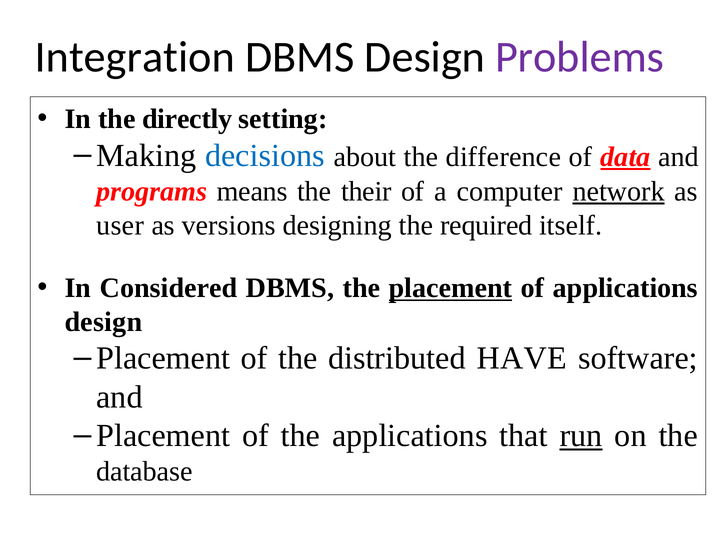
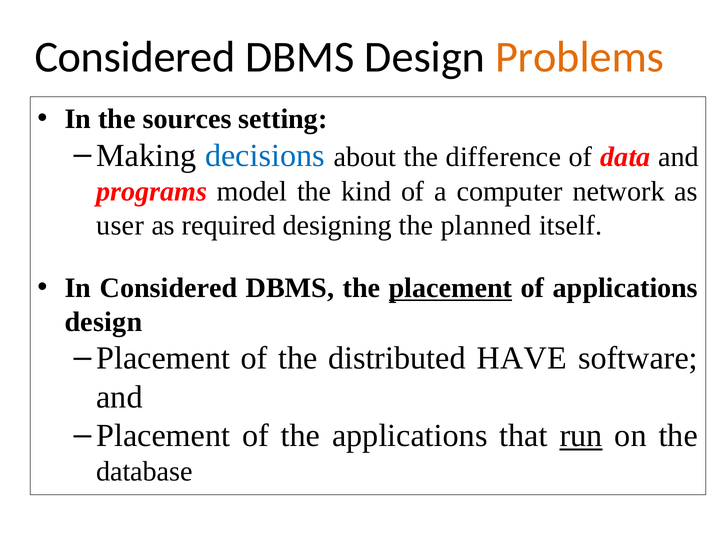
Integration: Integration -> Considered (135, 57)
Problems colour: purple -> orange (580, 57)
directly: directly -> sources (187, 119)
data underline: present -> none (625, 157)
means: means -> model (252, 191)
their: their -> kind (366, 191)
network underline: present -> none (619, 191)
versions: versions -> required (229, 225)
required: required -> planned (486, 225)
